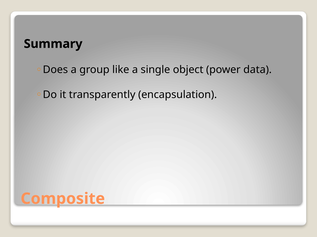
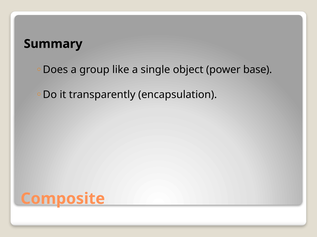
data: data -> base (258, 70)
